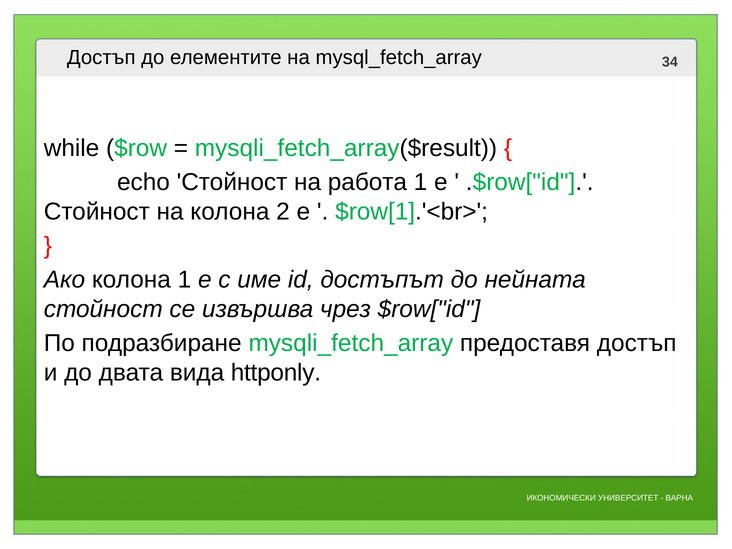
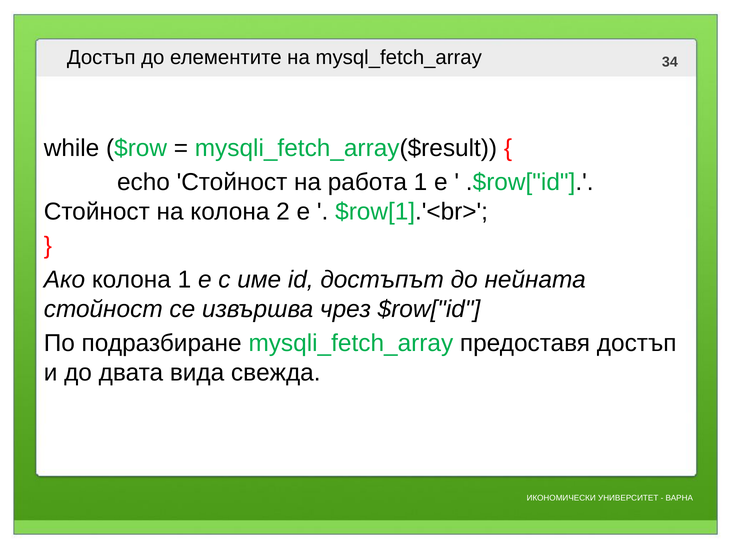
httponly: httponly -> свежда (276, 372)
